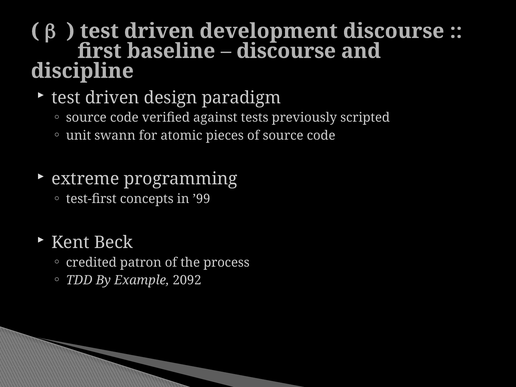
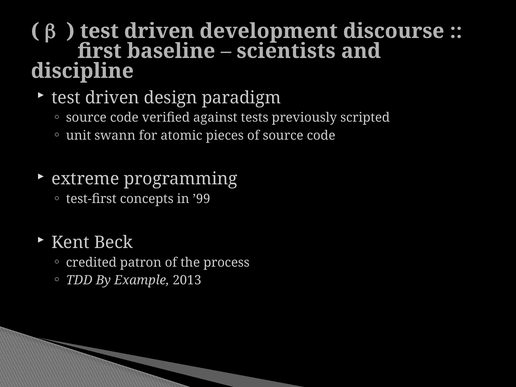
discourse: discourse -> scientists (286, 51)
2092: 2092 -> 2013 (187, 280)
